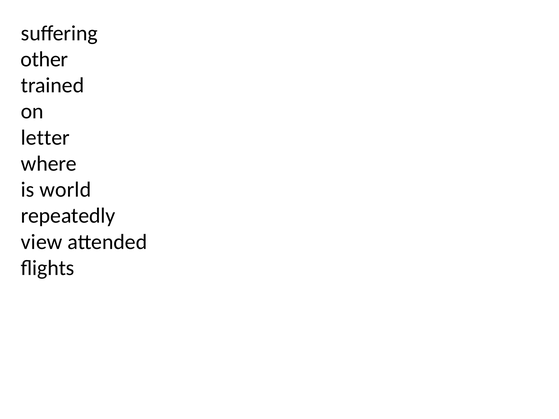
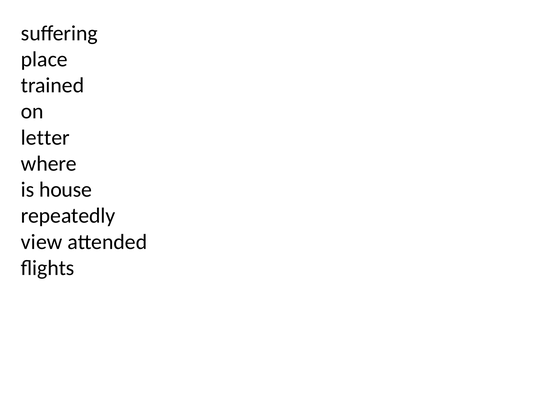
other: other -> place (44, 59)
world: world -> house (66, 190)
